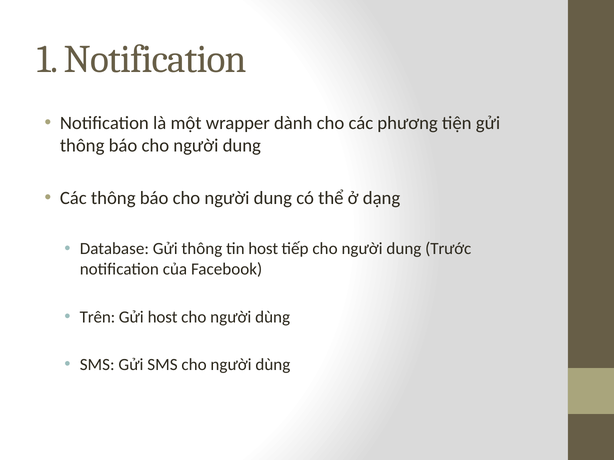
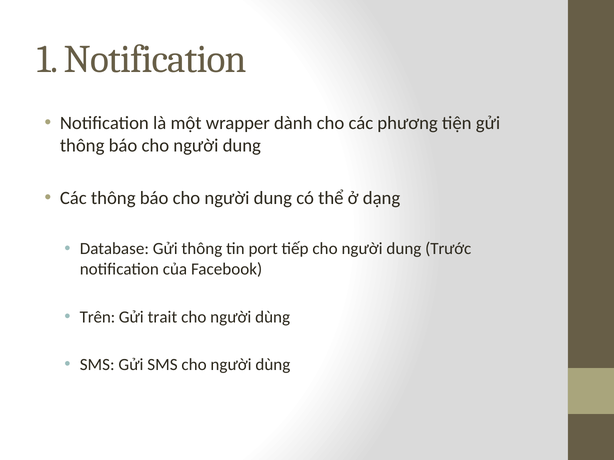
tin host: host -> port (263, 249)
Gửi host: host -> trait (162, 317)
